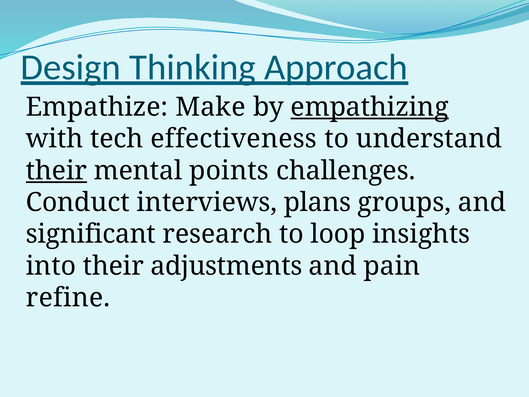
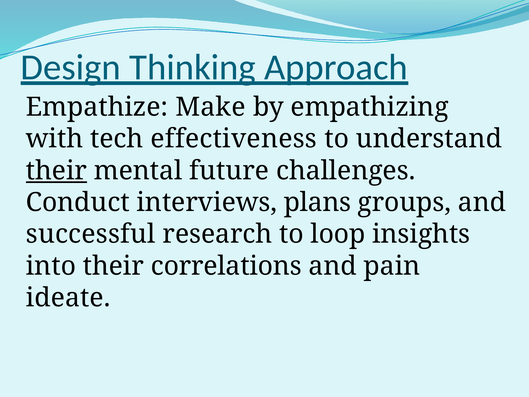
empathizing underline: present -> none (370, 107)
points: points -> future (229, 171)
significant: significant -> successful (91, 234)
adjustments: adjustments -> correlations (226, 266)
refine: refine -> ideate (68, 298)
